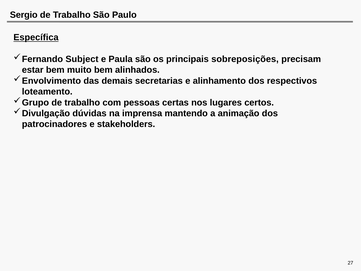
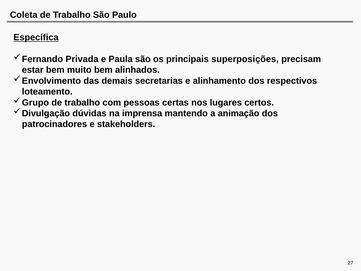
Sergio: Sergio -> Coleta (24, 15)
Subject: Subject -> Privada (82, 59)
sobreposições: sobreposições -> superposições (245, 59)
